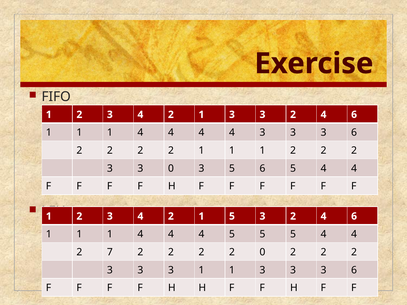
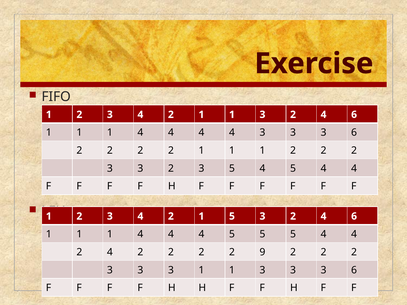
4 2 1 3: 3 -> 1 (232, 115)
3 3 0: 0 -> 2 (171, 168)
3 5 6: 6 -> 4 (262, 168)
7: 7 -> 4 (110, 252)
2 0: 0 -> 9 (262, 252)
